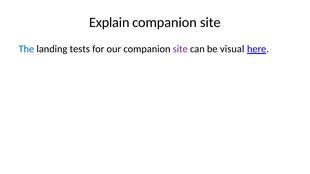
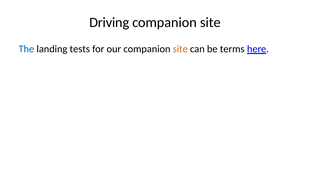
Explain: Explain -> Driving (109, 22)
site colour: purple -> orange (180, 49)
visual: visual -> terms (232, 49)
